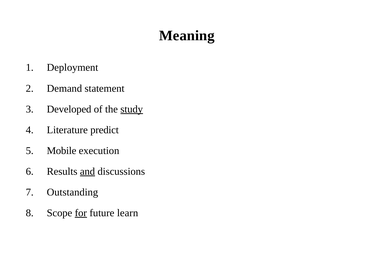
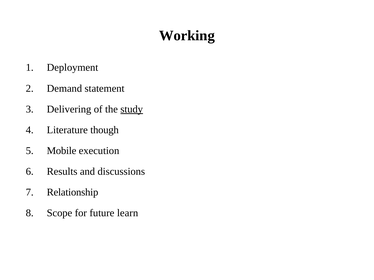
Meaning: Meaning -> Working (187, 36)
Developed: Developed -> Delivering (69, 109)
predict: predict -> though (105, 130)
and underline: present -> none (87, 172)
Outstanding: Outstanding -> Relationship (73, 193)
for underline: present -> none (81, 213)
